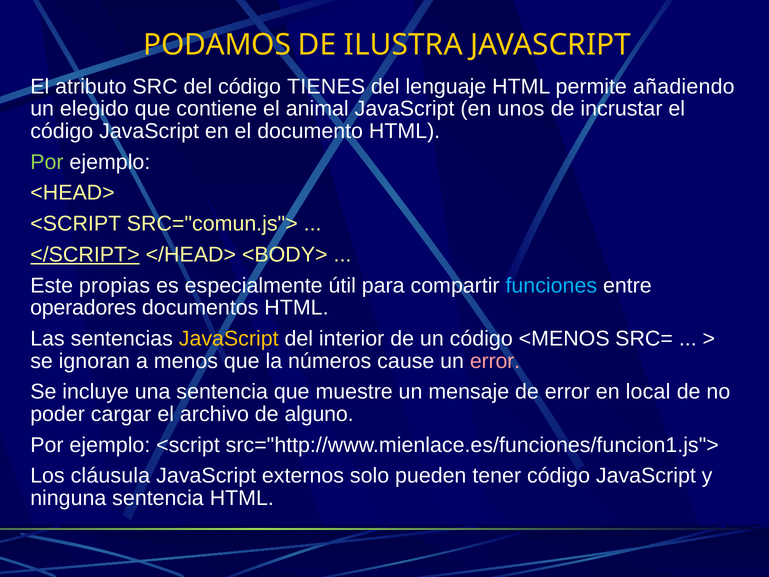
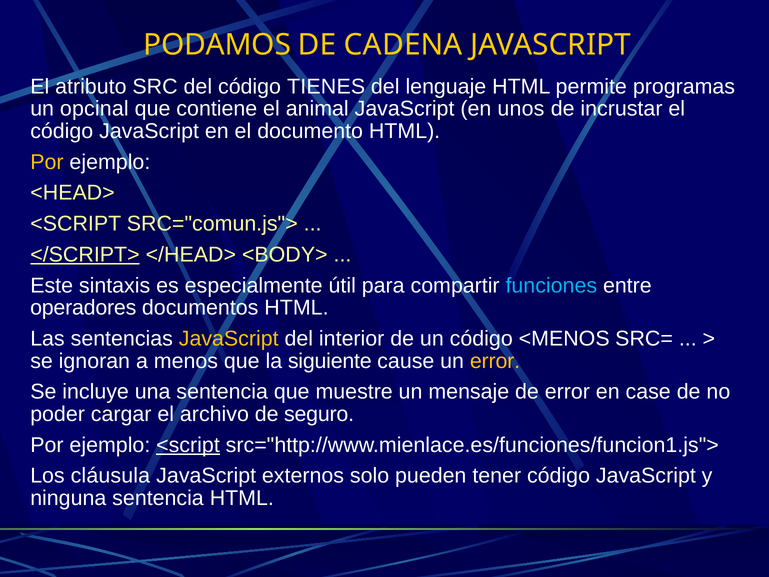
ILUSTRA: ILUSTRA -> CADENA (403, 45)
añadiendo: añadiendo -> programas (684, 86)
elegido: elegido -> opcinal (94, 109)
Por colour: light green -> yellow (47, 162)
propias: propias -> sintaxis (115, 285)
números: números -> siguiente (330, 361)
error colour: pink -> yellow (495, 361)
local: local -> case (648, 392)
alguno: alguno -> seguro (319, 414)
<script underline: none -> present (188, 445)
